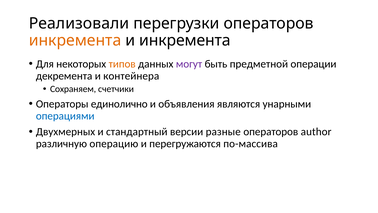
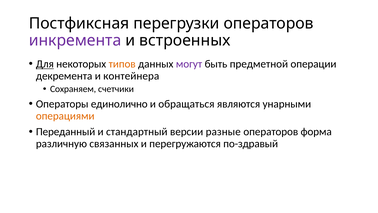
Реализовали: Реализовали -> Постфиксная (79, 23)
инкремента colour: orange -> purple (75, 40)
и инкремента: инкремента -> встроенных (185, 40)
Для underline: none -> present (45, 64)
объявления: объявления -> обращаться (186, 104)
операциями colour: blue -> orange (65, 116)
Двухмерных: Двухмерных -> Переданный (66, 132)
author: author -> форма (316, 132)
операцию: операцию -> связанных (114, 144)
по-массива: по-массива -> по-здравый (251, 144)
